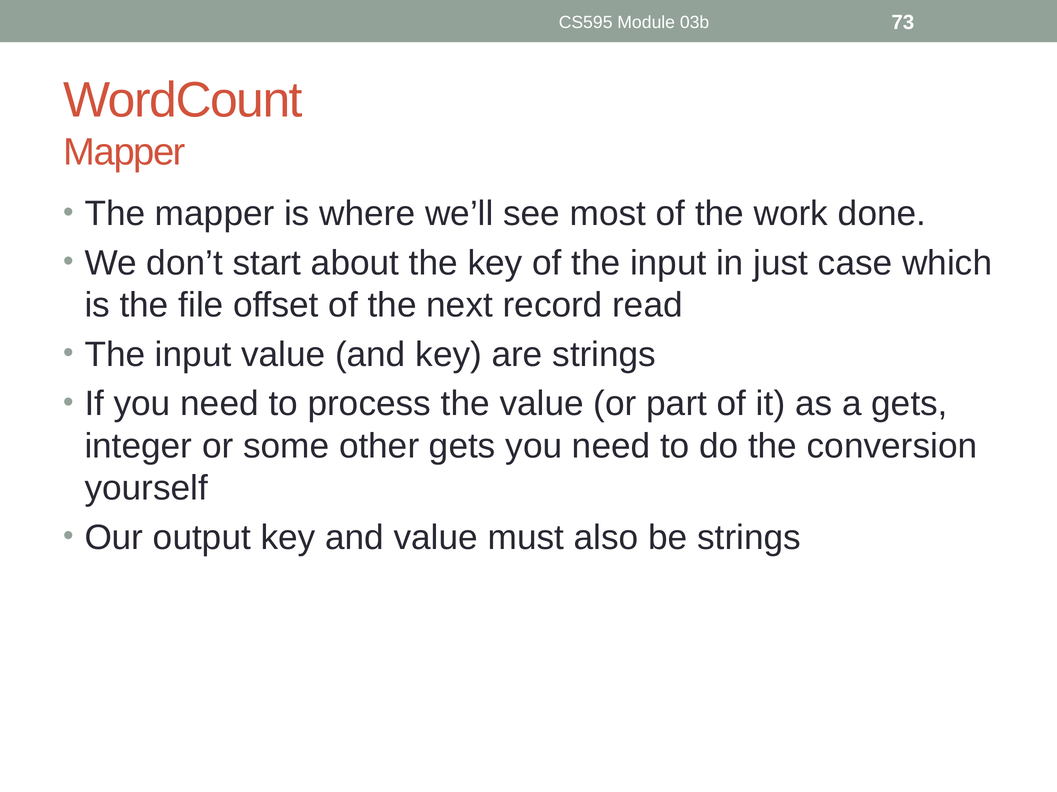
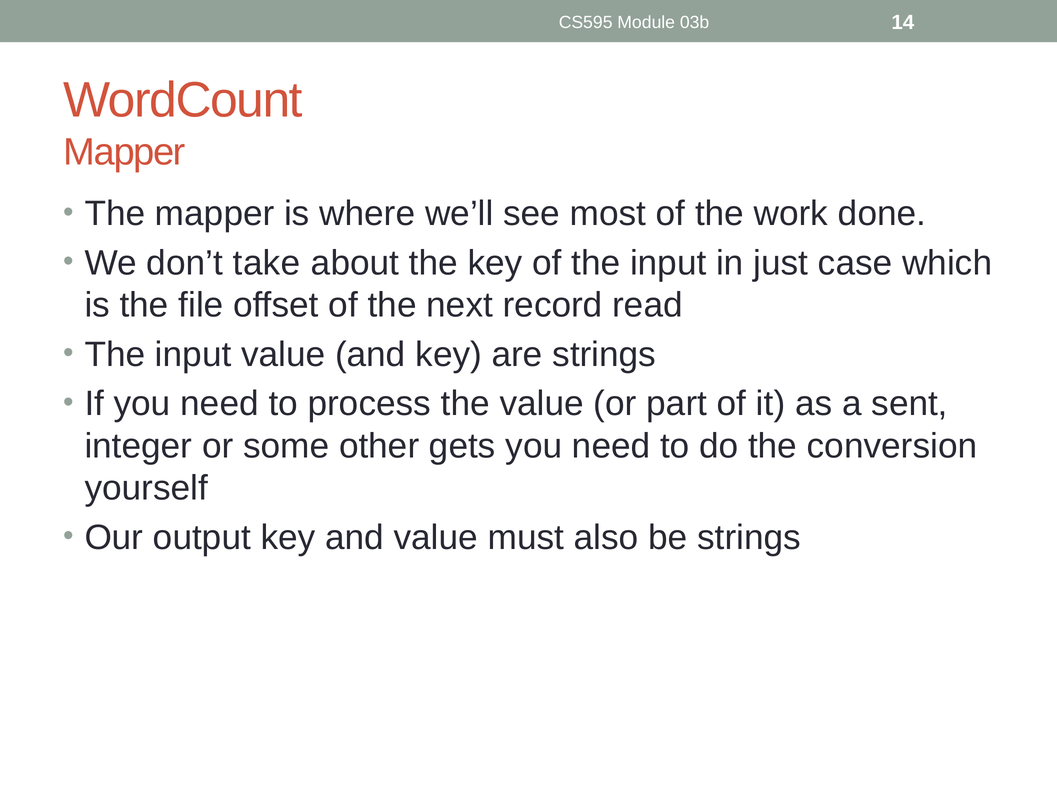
73: 73 -> 14 (903, 23)
start: start -> take (267, 263)
a gets: gets -> sent (910, 404)
